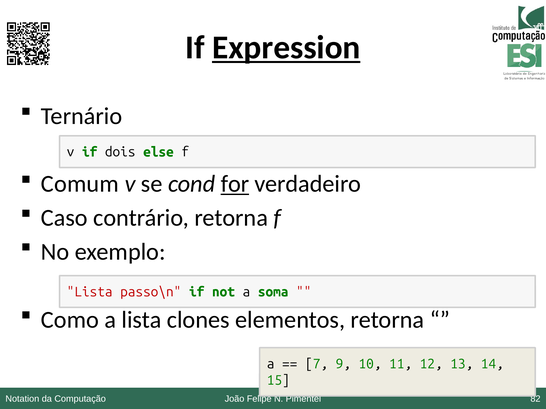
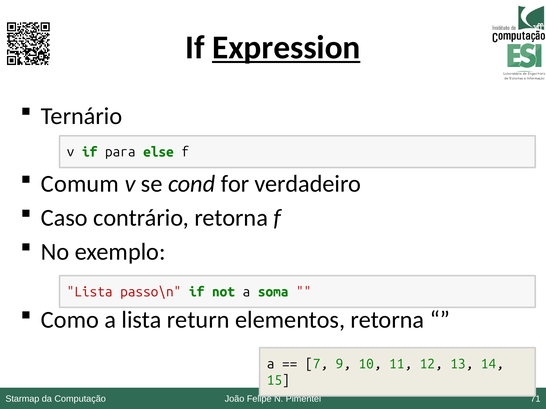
dois: dois -> para (120, 152)
for underline: present -> none (235, 184)
clones: clones -> return (198, 320)
Notation: Notation -> Starmap (22, 399)
82: 82 -> 71 (535, 399)
